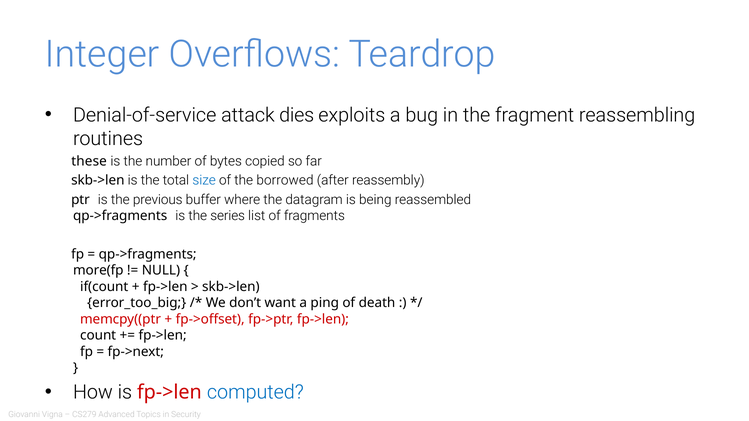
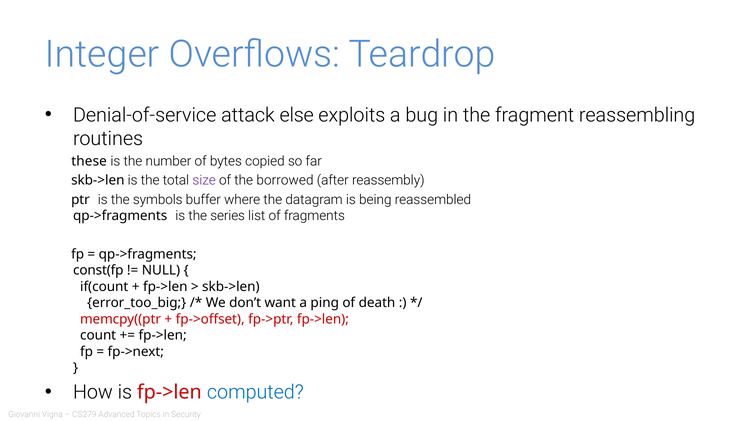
dies: dies -> else (297, 115)
size colour: blue -> purple (204, 181)
previous: previous -> symbols (158, 200)
more(fp: more(fp -> const(fp (98, 271)
